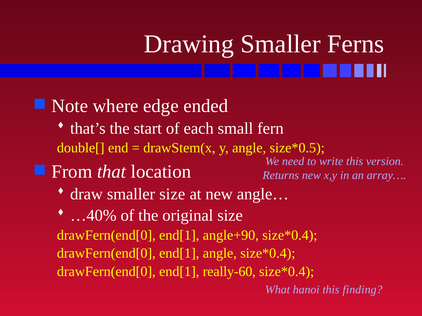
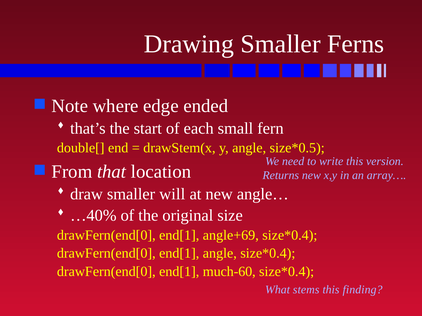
smaller size: size -> will (172, 195)
angle+90: angle+90 -> angle+69 (231, 235)
really-60: really-60 -> much-60 (229, 272)
hanoi: hanoi -> stems (306, 290)
